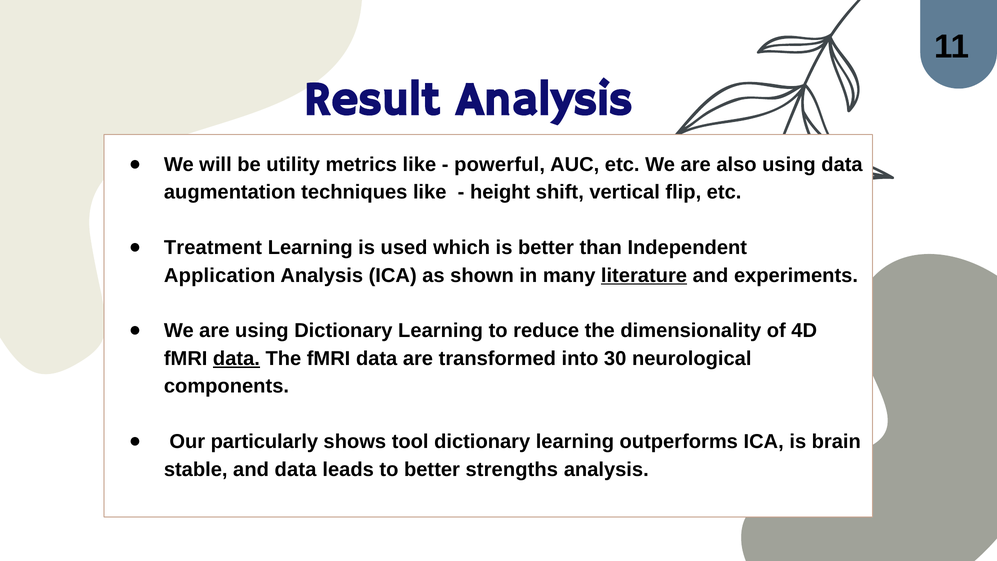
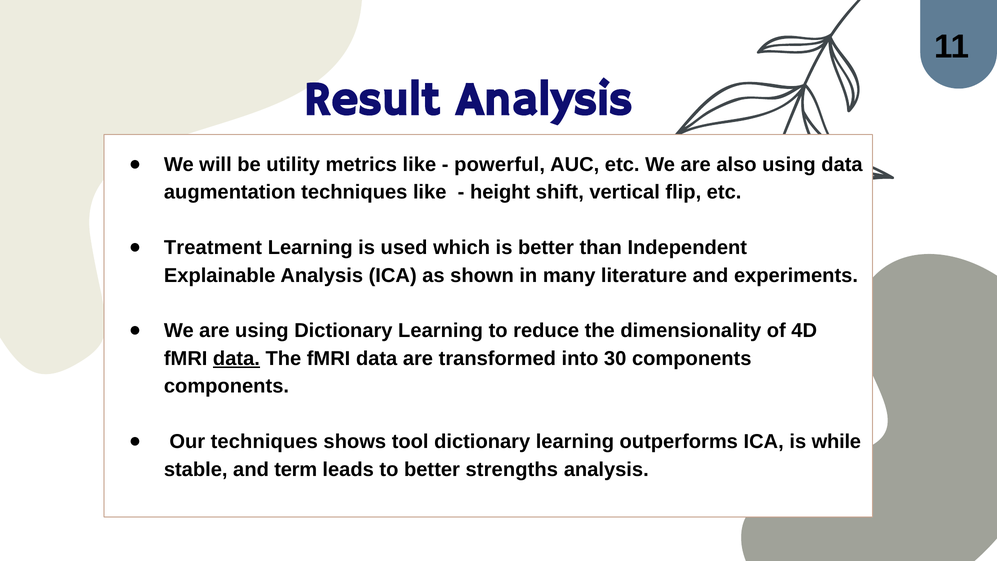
Application: Application -> Explainable (220, 275)
literature underline: present -> none (644, 275)
30 neurological: neurological -> components (692, 358)
Our particularly: particularly -> techniques (264, 442)
brain: brain -> while (836, 442)
and data: data -> term (296, 469)
